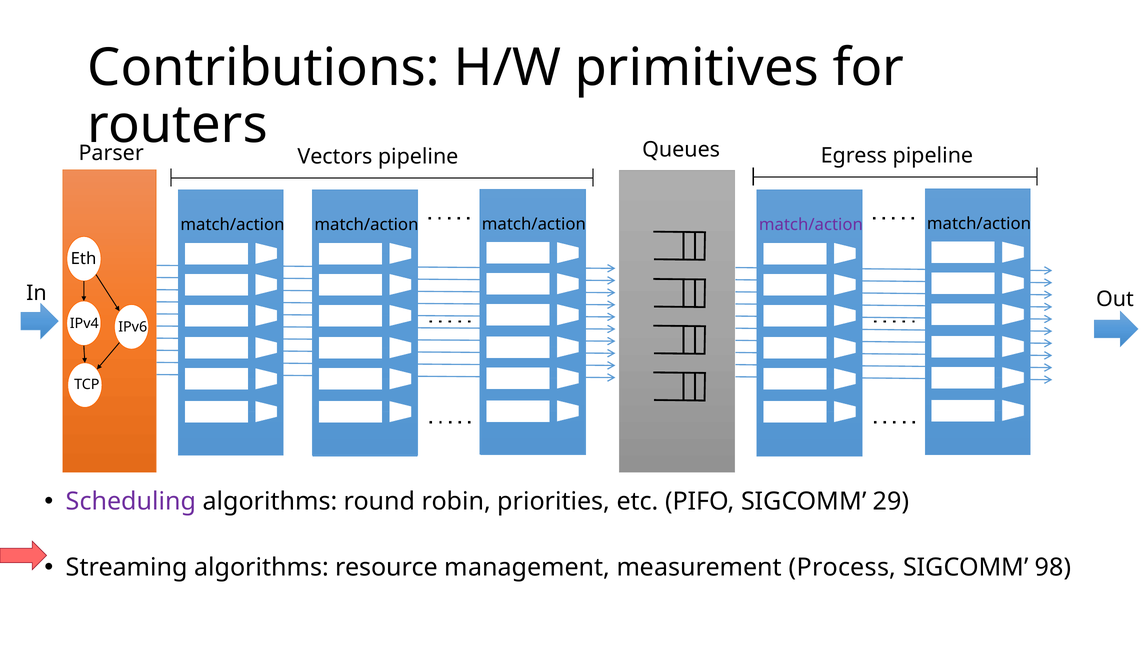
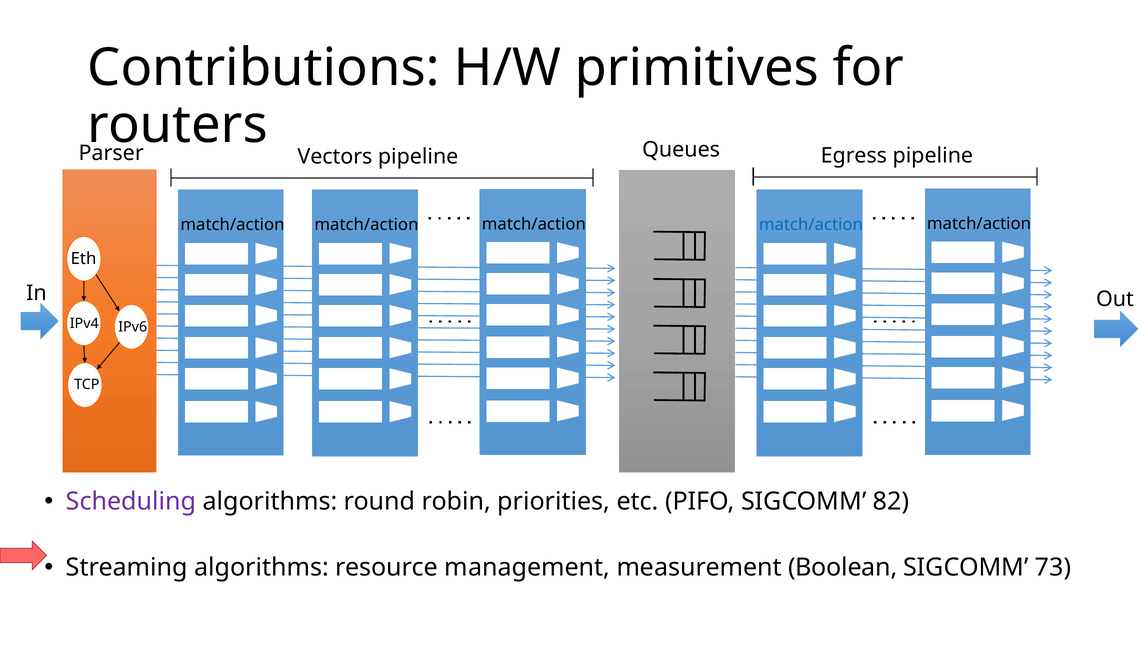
match/action colour: purple -> blue (811, 225)
29: 29 -> 82 (891, 502)
Process: Process -> Boolean (843, 568)
98: 98 -> 73 (1053, 568)
